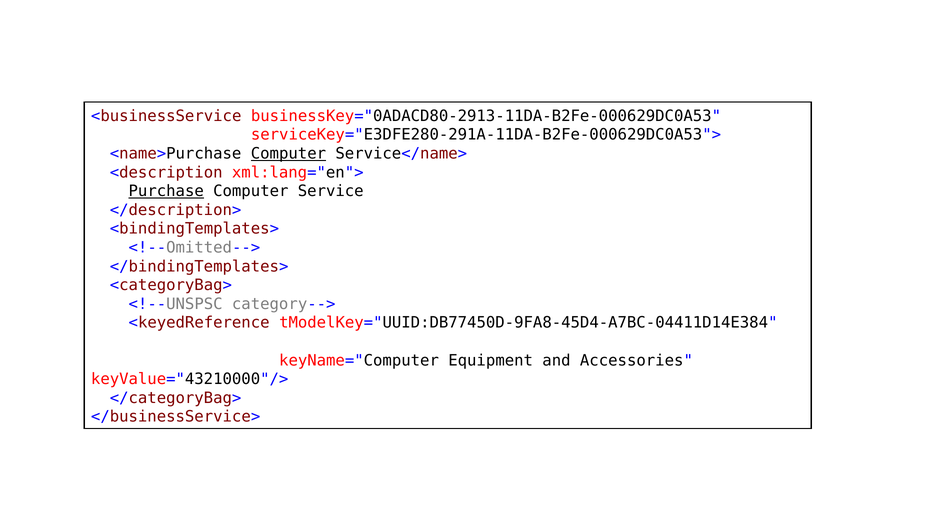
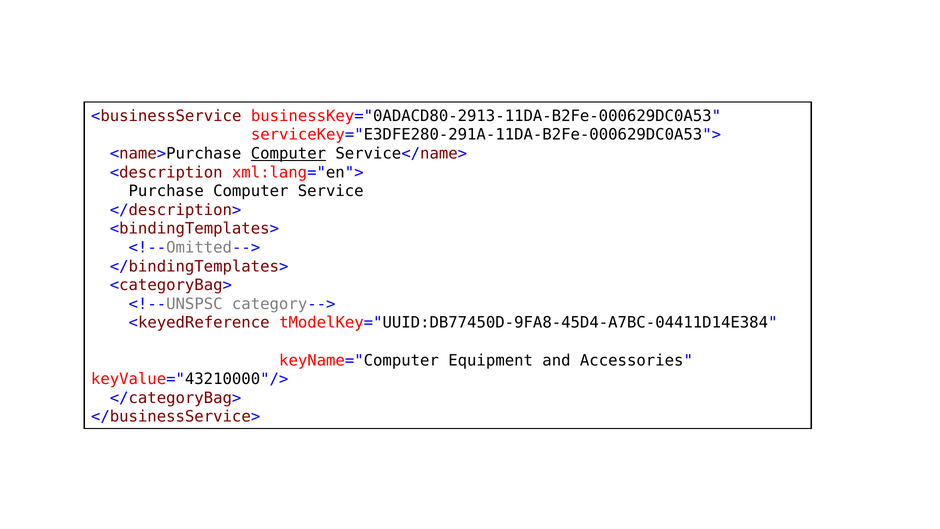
Purchase underline: present -> none (166, 191)
